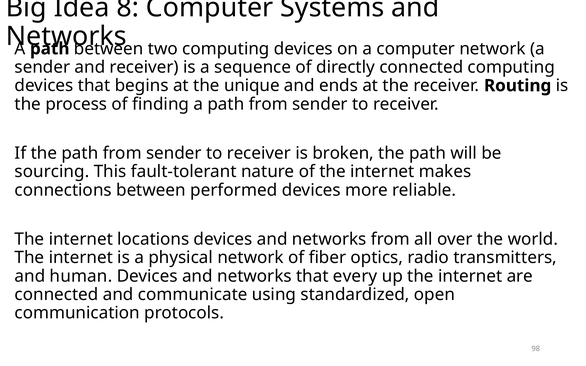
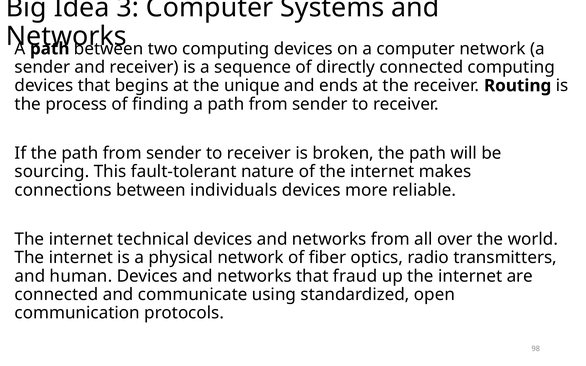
8: 8 -> 3 (128, 7)
performed: performed -> individuals (234, 190)
locations: locations -> technical (153, 239)
every: every -> fraud (355, 276)
